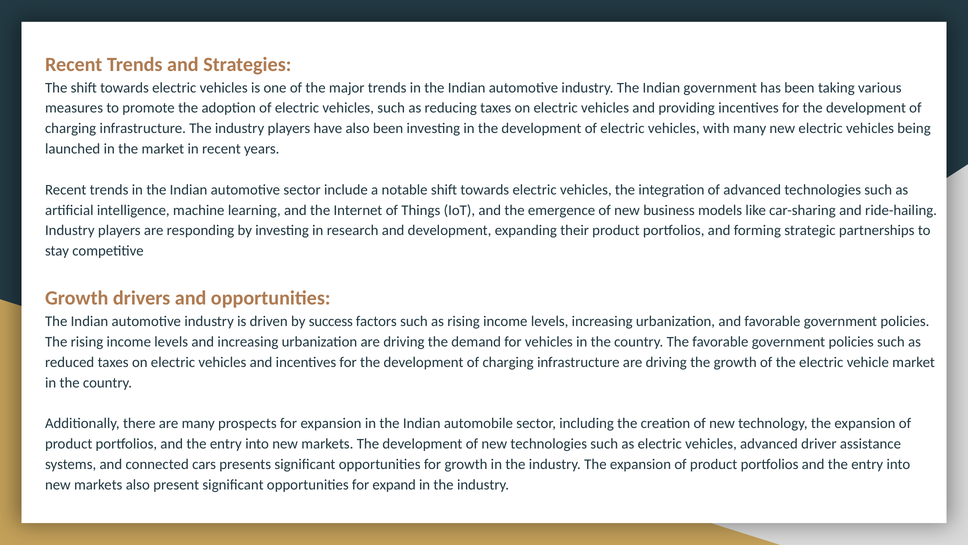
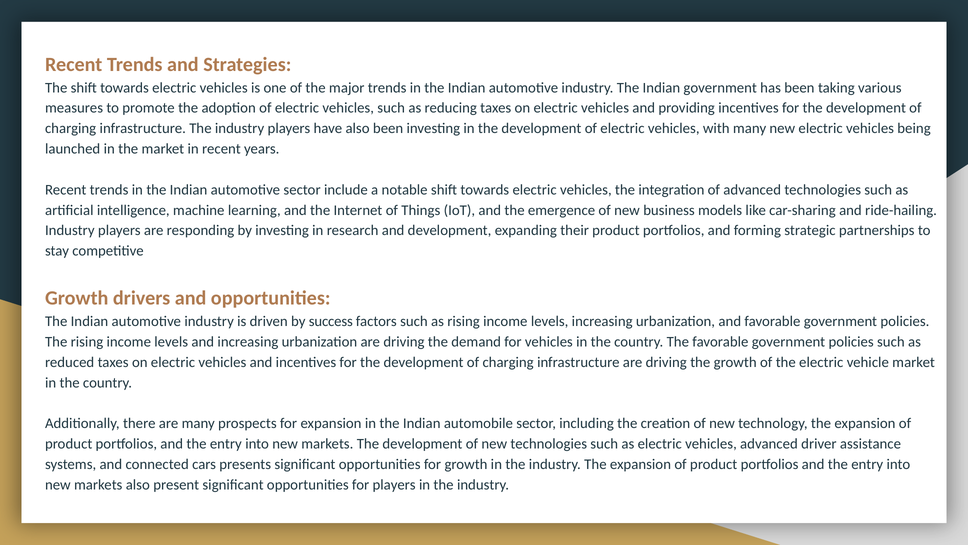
for expand: expand -> players (394, 484)
